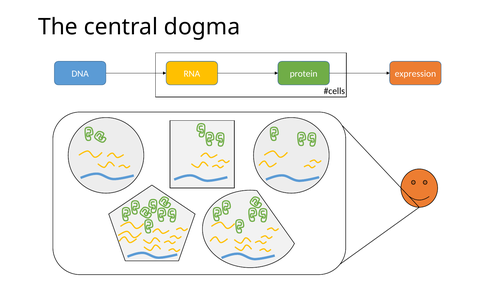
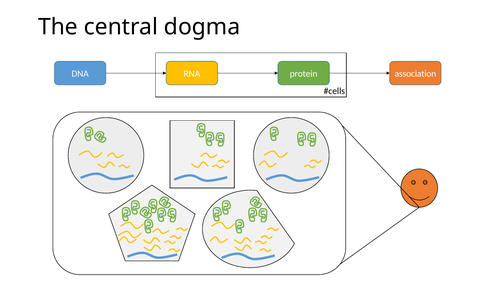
expression: expression -> association (415, 74)
